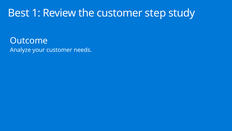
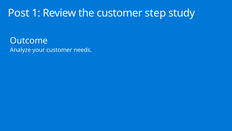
Best: Best -> Post (19, 13)
